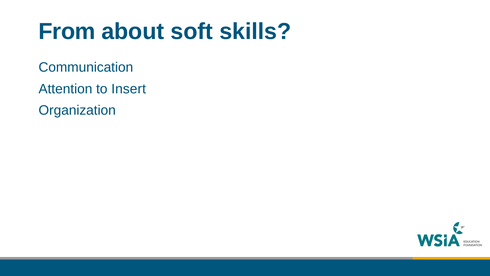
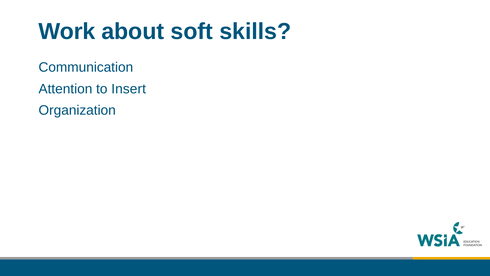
From: From -> Work (67, 31)
